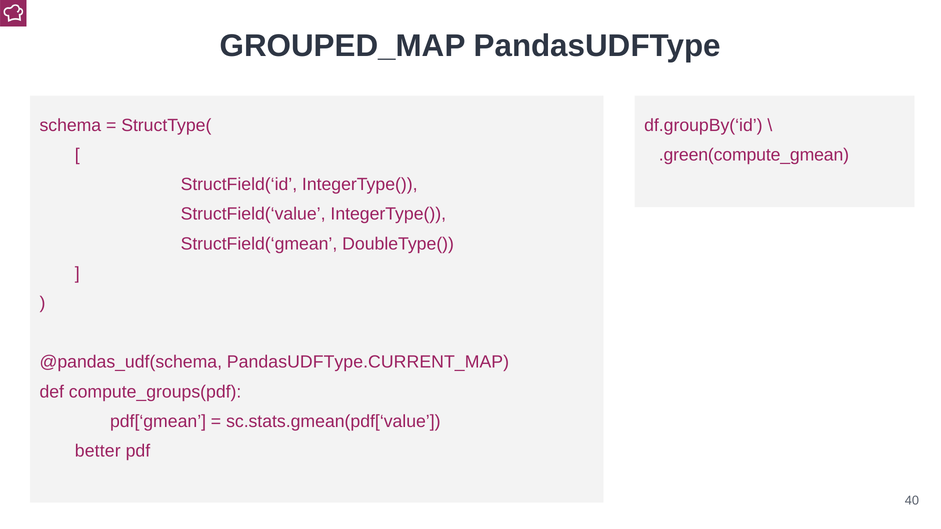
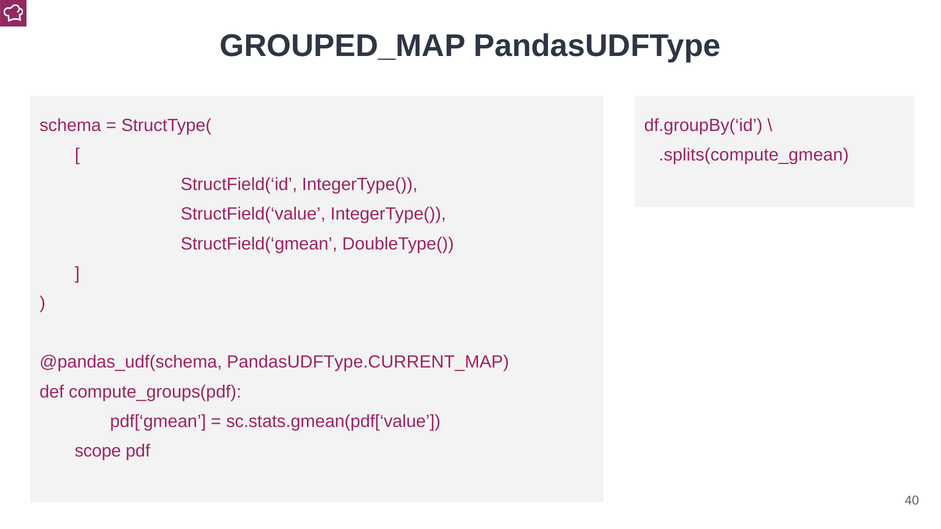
.green(compute_gmean: .green(compute_gmean -> .splits(compute_gmean (754, 155)
better: better -> scope (98, 451)
